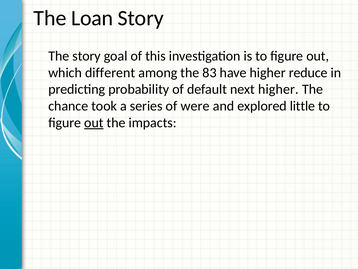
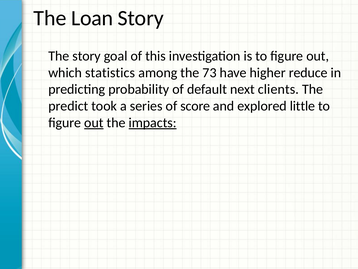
different: different -> statistics (110, 73)
83: 83 -> 73 (210, 73)
next higher: higher -> clients (278, 89)
chance: chance -> predict (68, 106)
were: were -> score (195, 106)
impacts underline: none -> present (153, 123)
